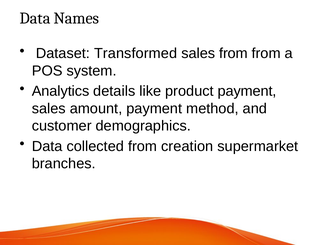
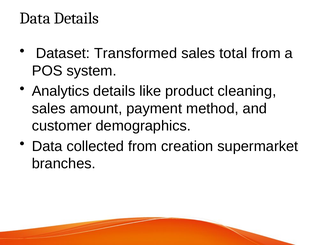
Data Names: Names -> Details (76, 18)
sales from: from -> total (233, 53)
product payment: payment -> cleaning (247, 91)
